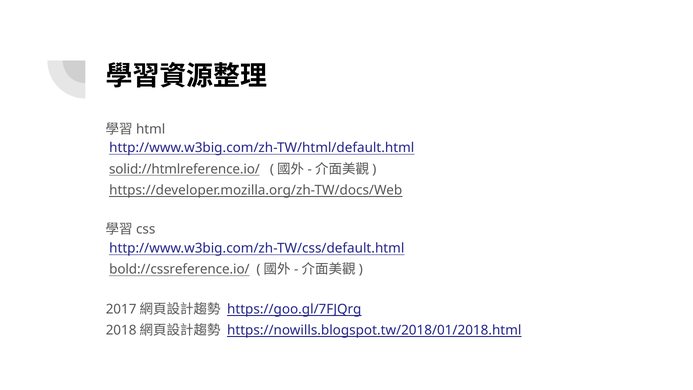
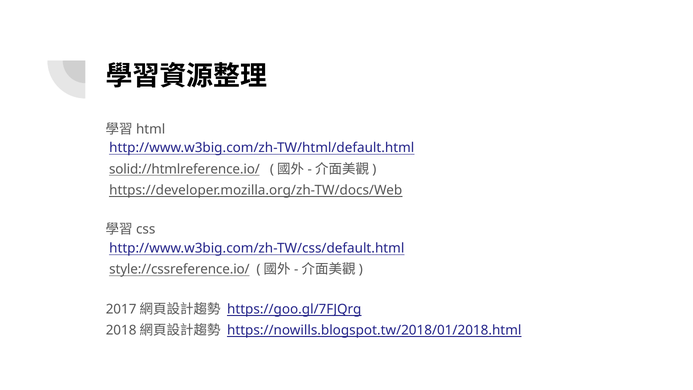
bold://cssreference.io/: bold://cssreference.io/ -> style://cssreference.io/ (179, 269)
